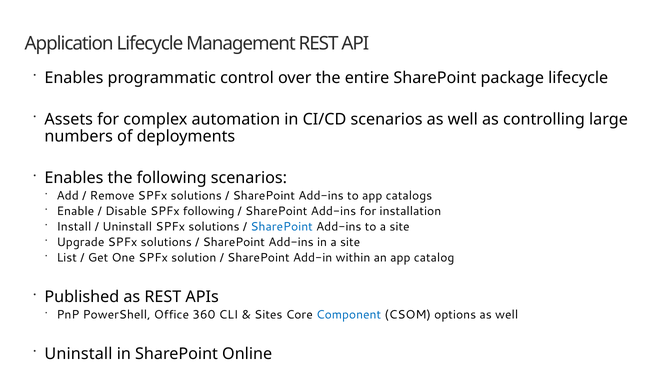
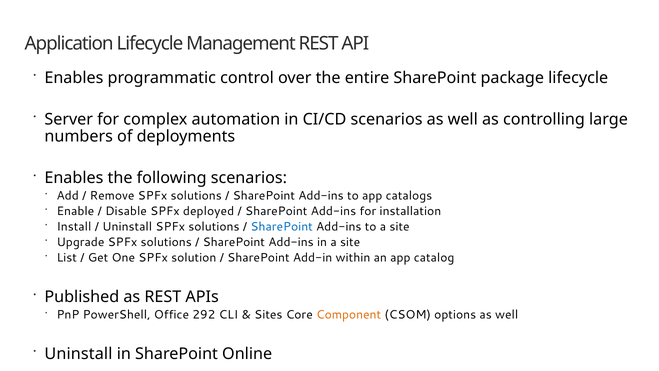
Assets: Assets -> Server (69, 119)
SPFx following: following -> deployed (209, 211)
360: 360 -> 292 (204, 314)
Component colour: blue -> orange (349, 314)
